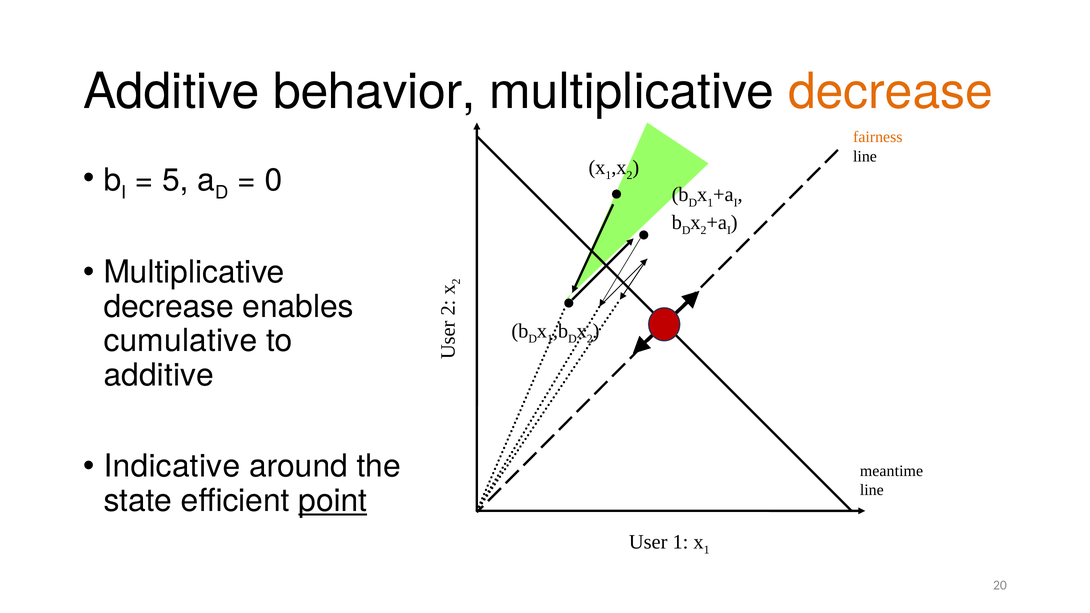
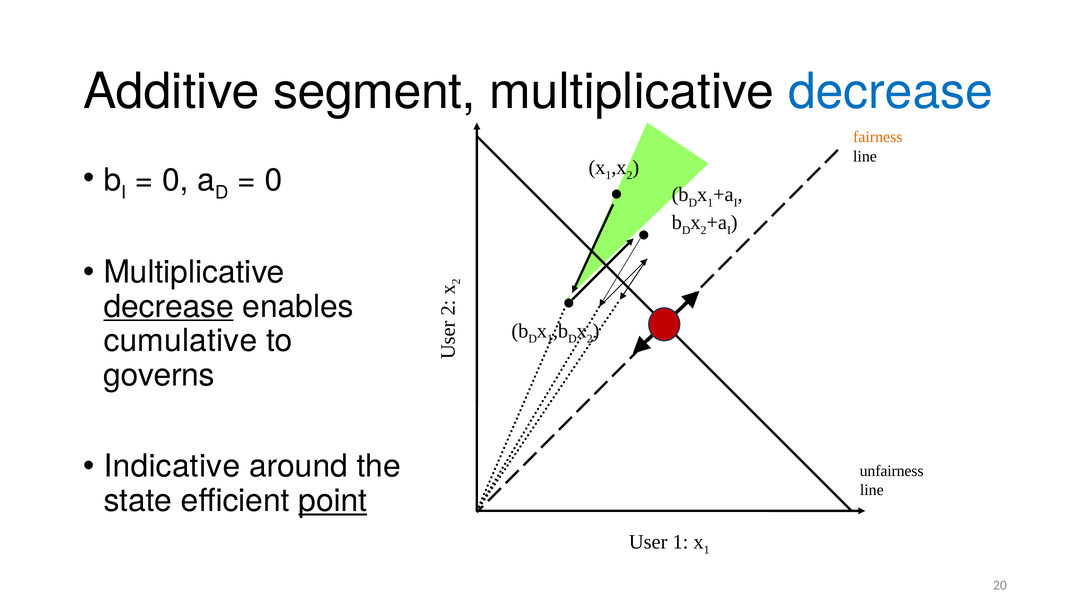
behavior: behavior -> segment (374, 92)
decrease colour: orange -> blue (891, 92)
5: 5 -> 0 (176, 180)
decrease underline: none -> present (169, 307)
additive: additive -> governs (159, 375)
meantime: meantime -> unfairness (892, 471)
